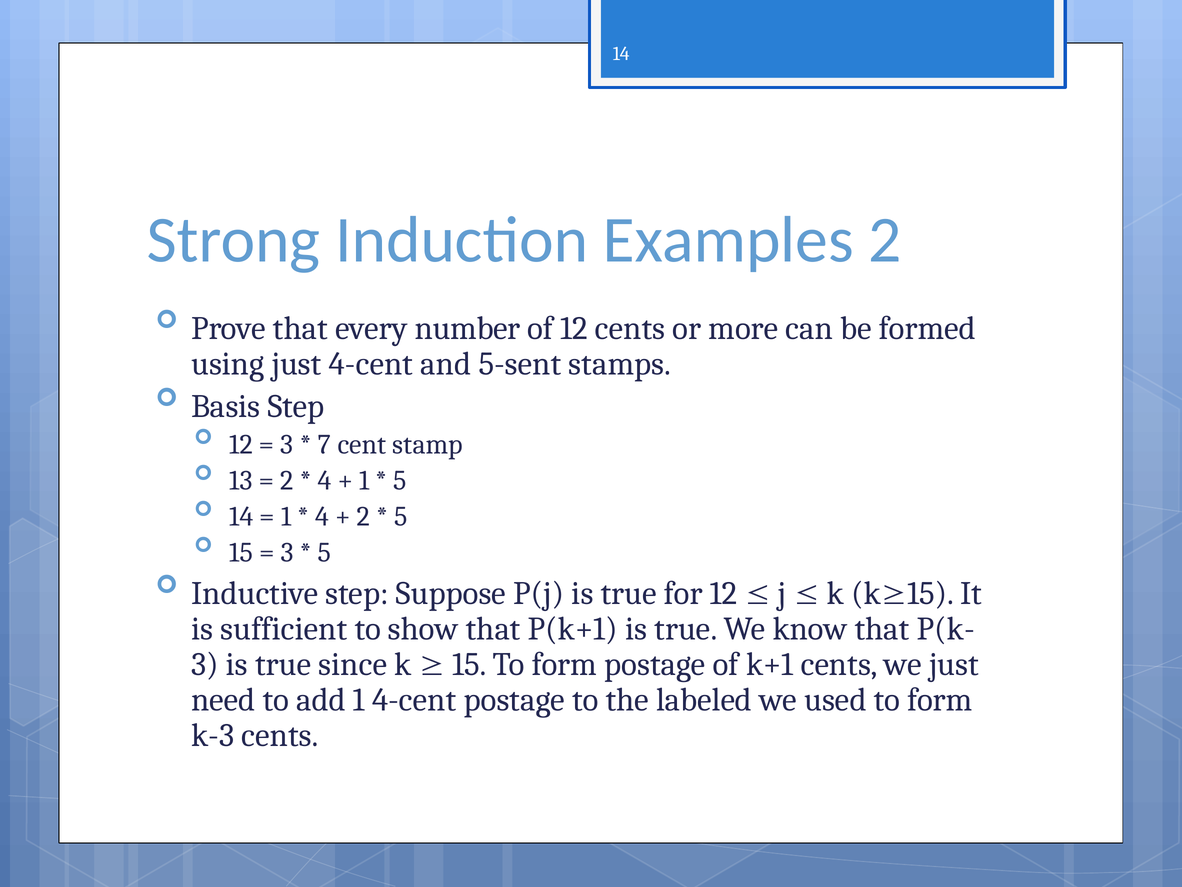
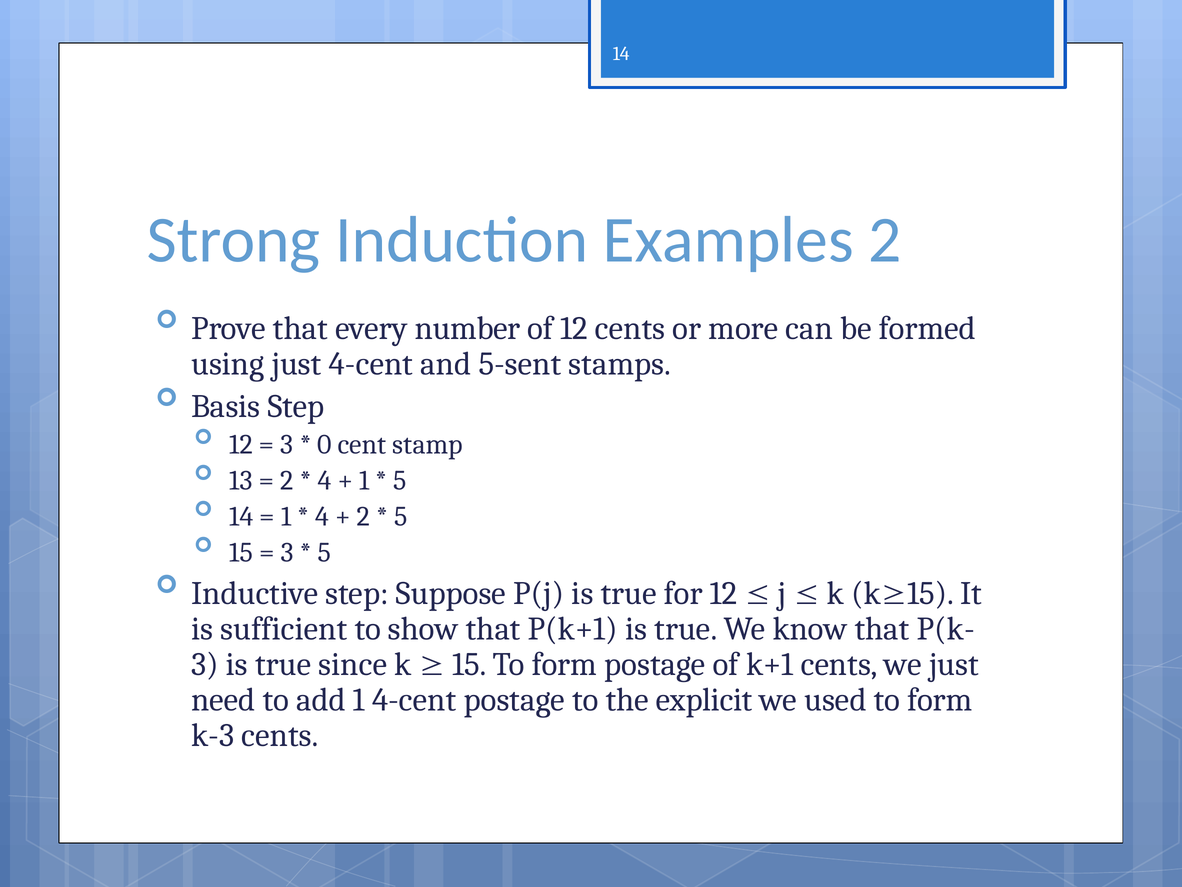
7: 7 -> 0 (325, 444)
labeled: labeled -> explicit (704, 699)
